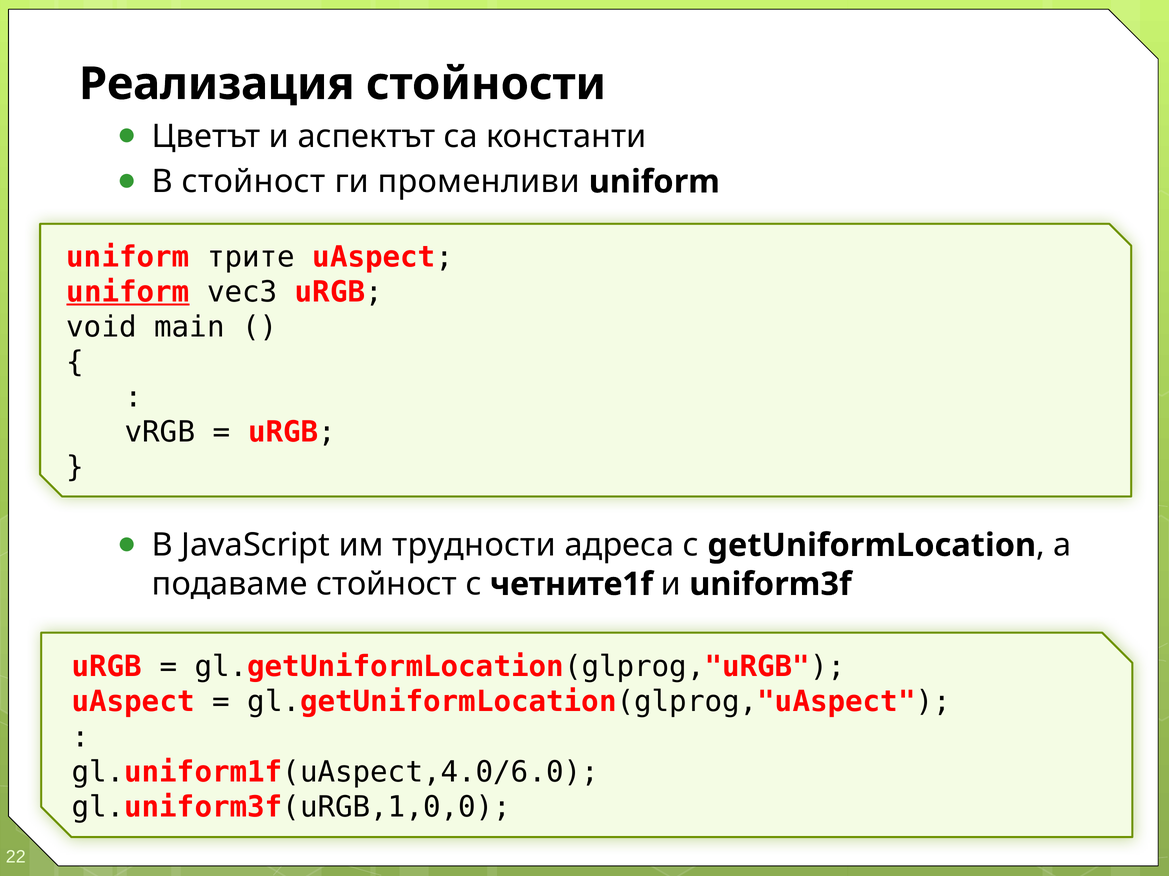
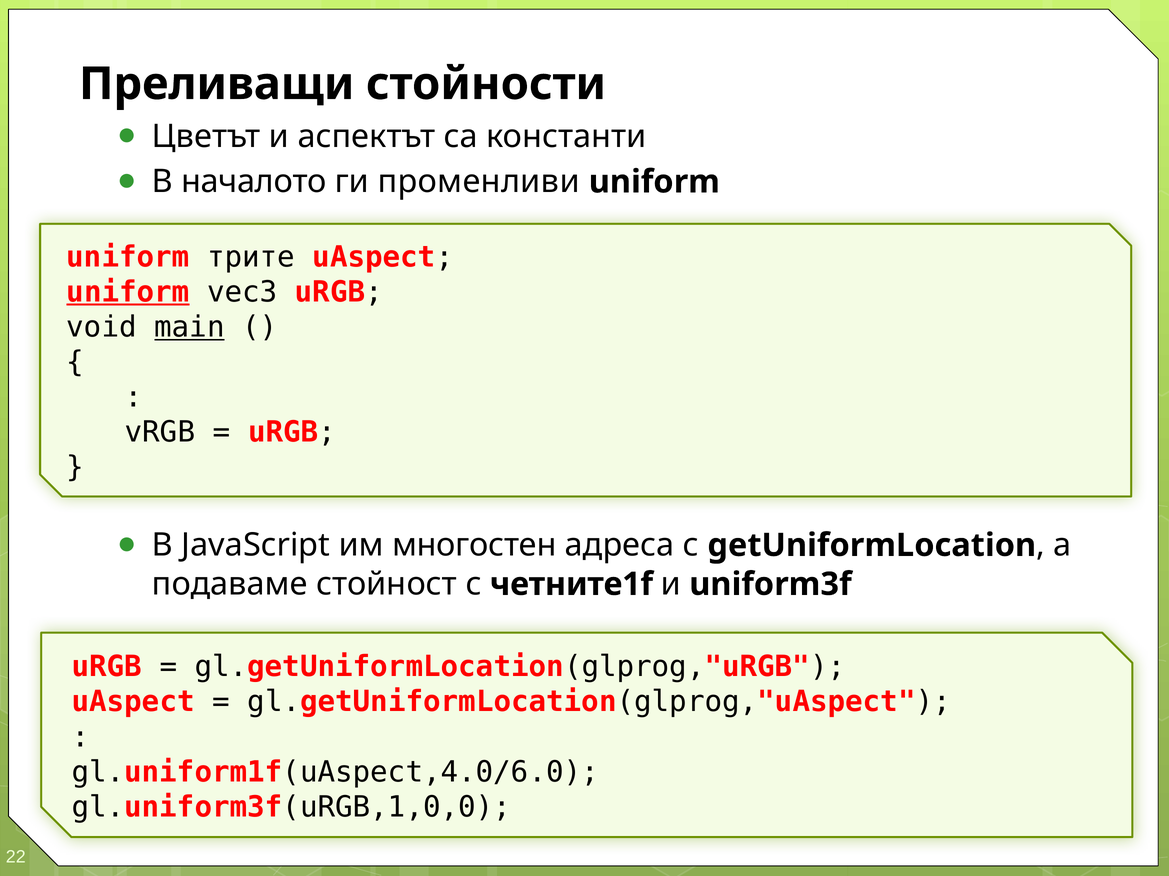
Реализация: Реализация -> Преливащи (217, 84)
В стойност: стойност -> началото (254, 182)
main underline: none -> present (189, 327)
трудности: трудности -> многостен (474, 546)
